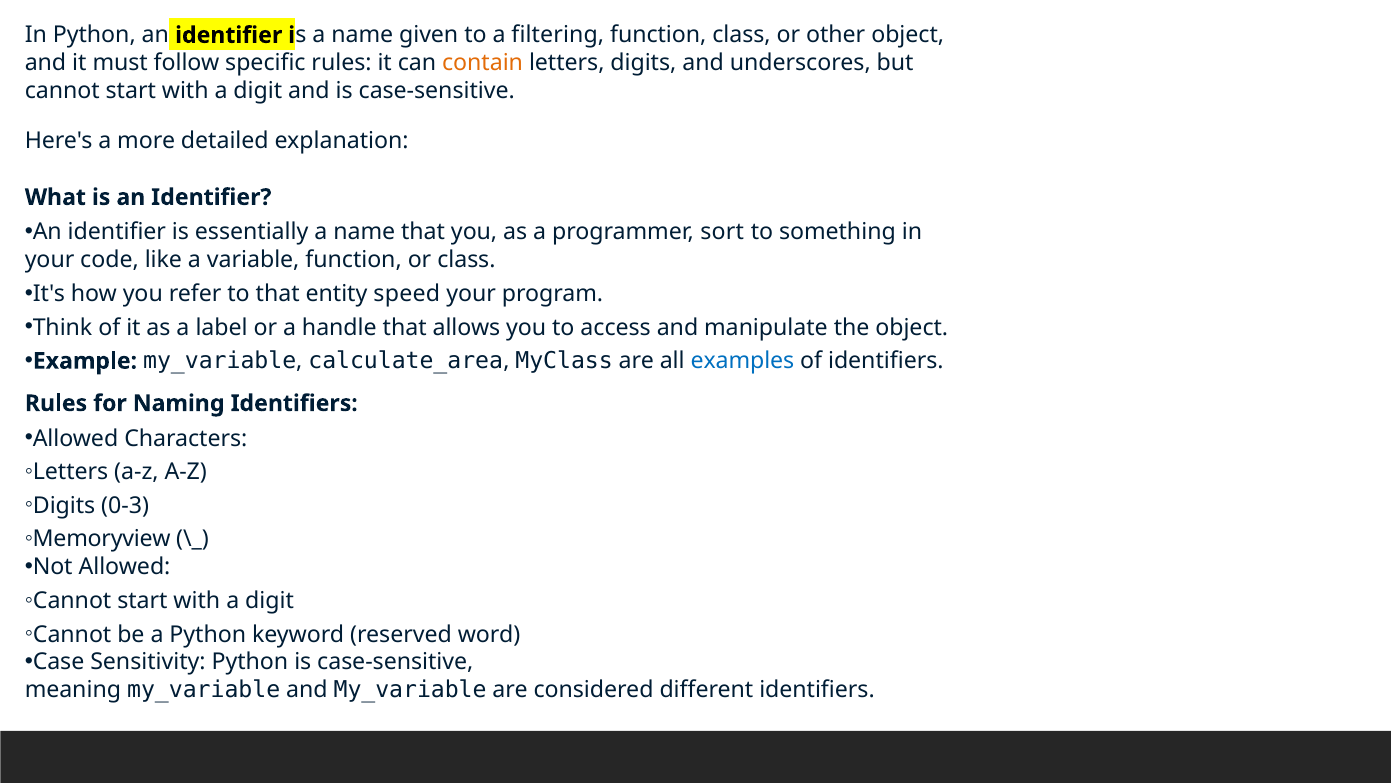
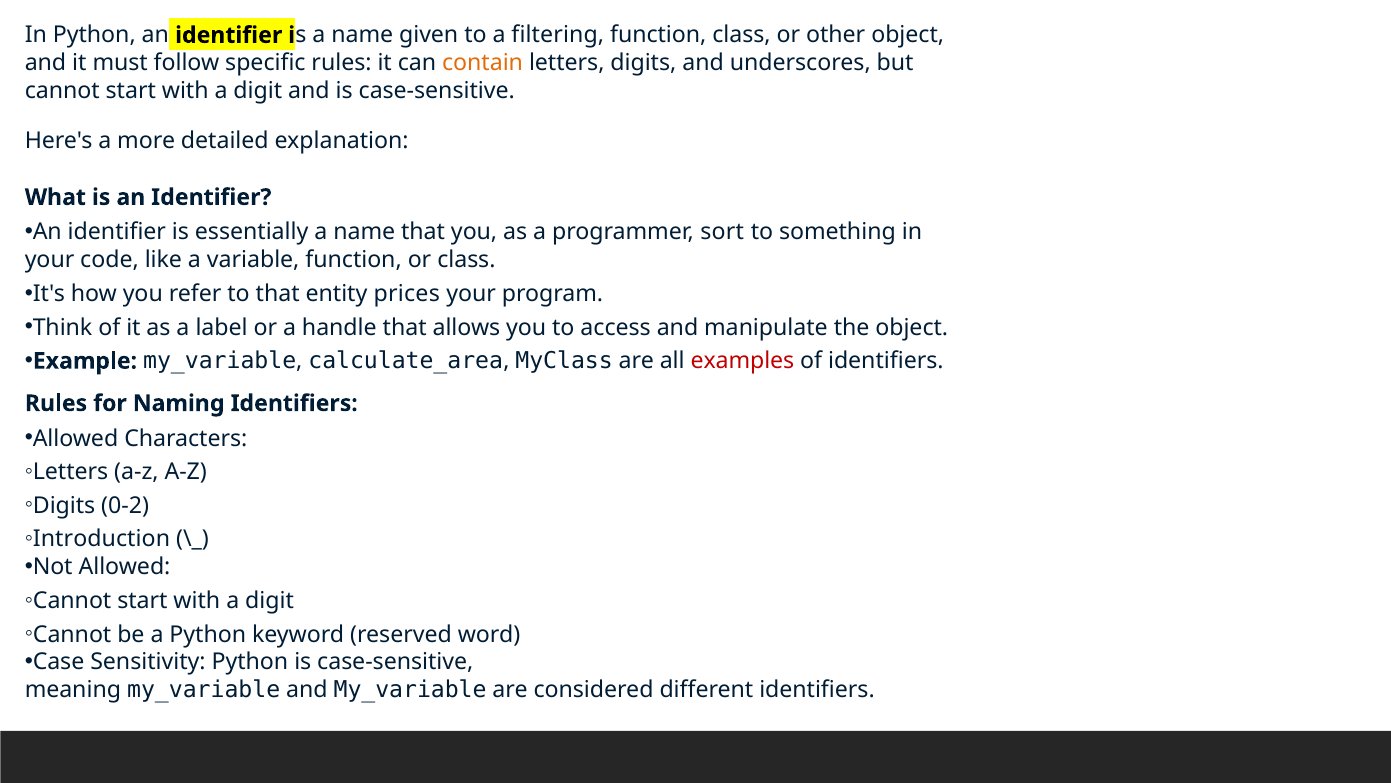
speed: speed -> prices (407, 294)
examples colour: blue -> red (742, 361)
0-3: 0-3 -> 0-2 (125, 505)
Memoryview: Memoryview -> Introduction (102, 539)
